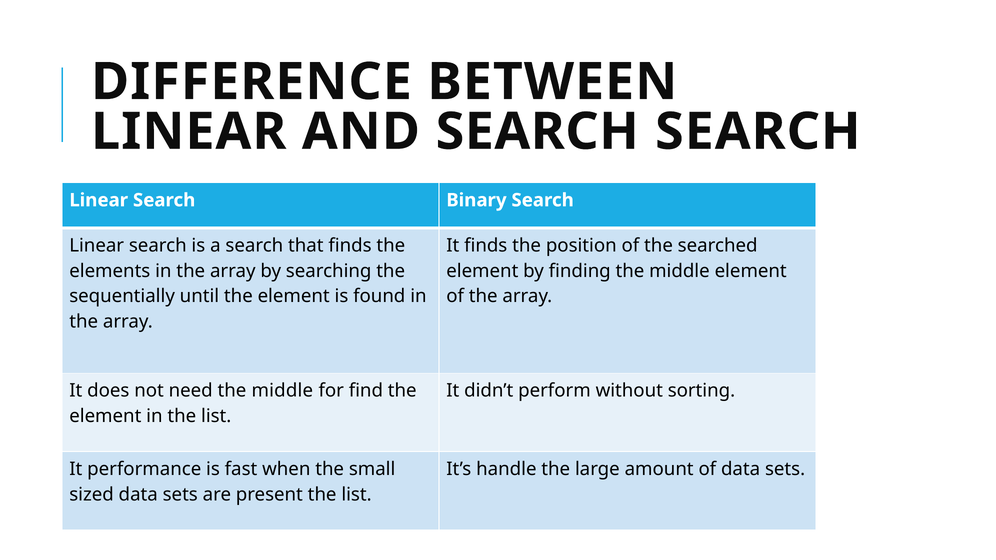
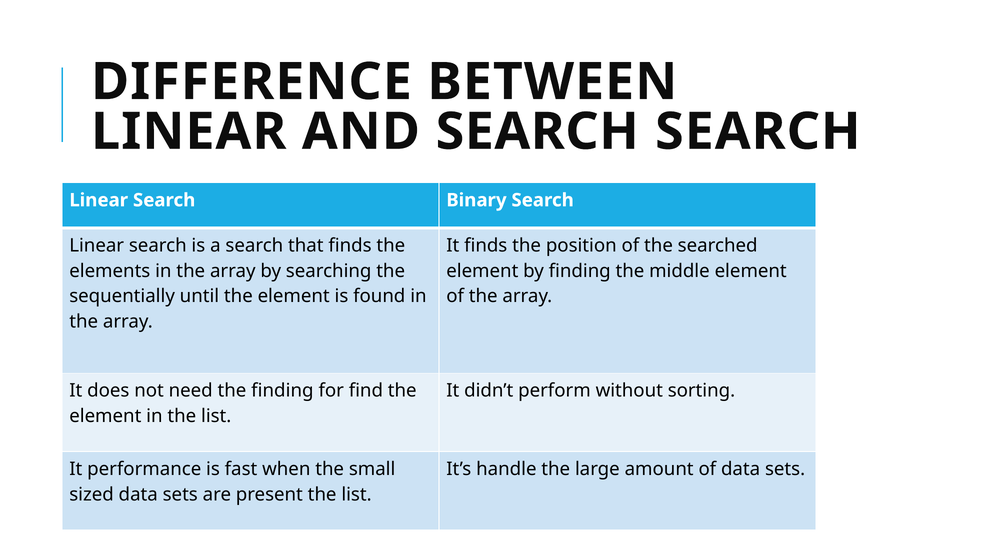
need the middle: middle -> finding (282, 391)
